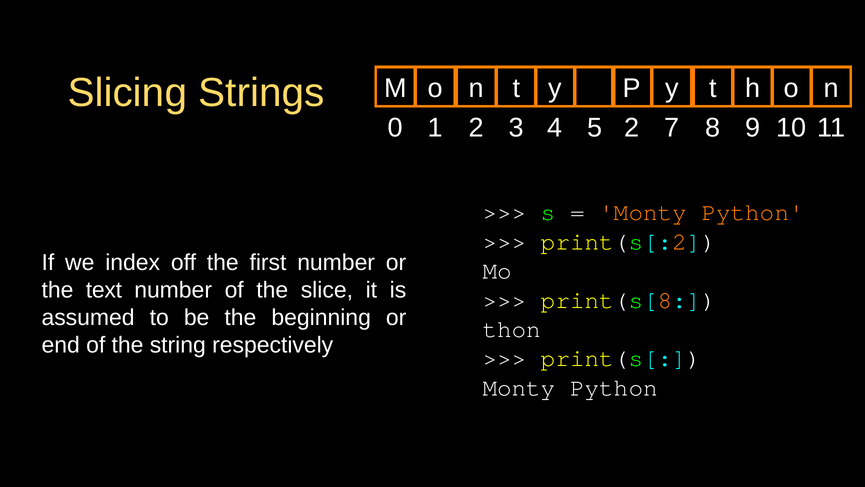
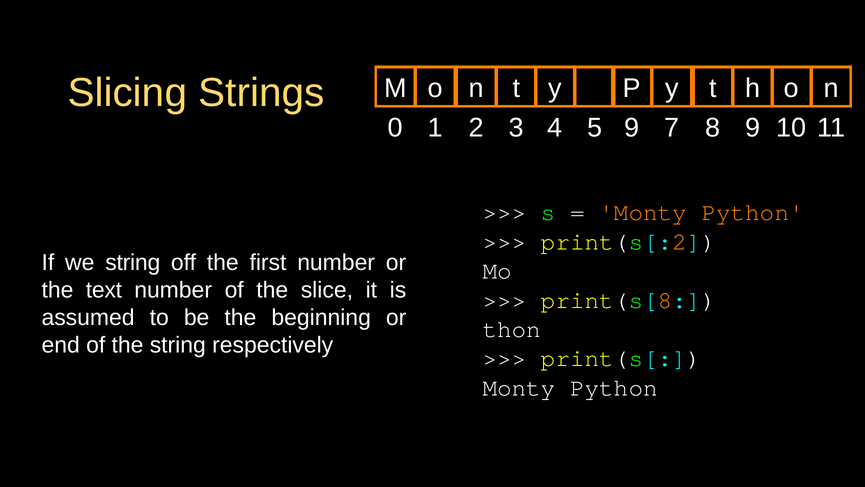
5 2: 2 -> 9 (632, 128)
we index: index -> string (133, 262)
